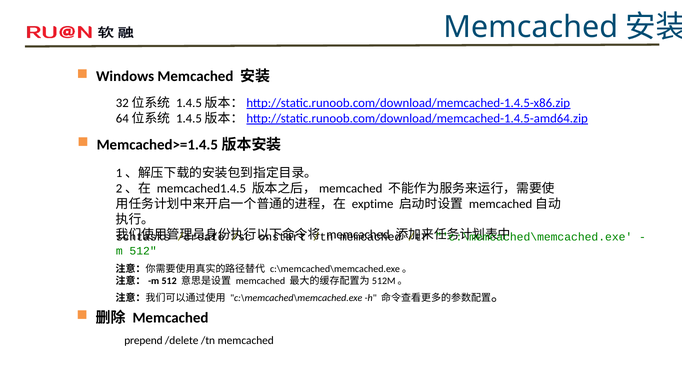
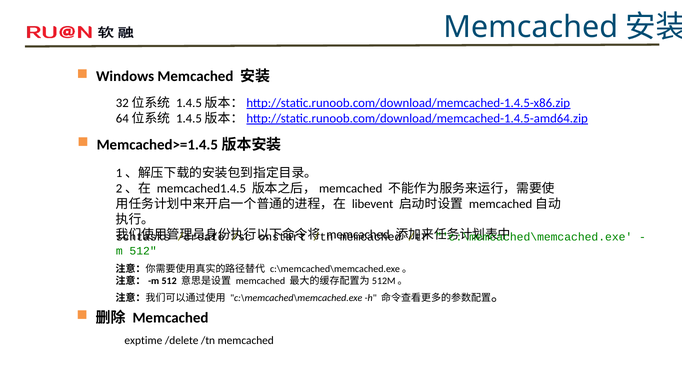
exptime: exptime -> libevent (373, 204)
prepend: prepend -> exptime (143, 340)
